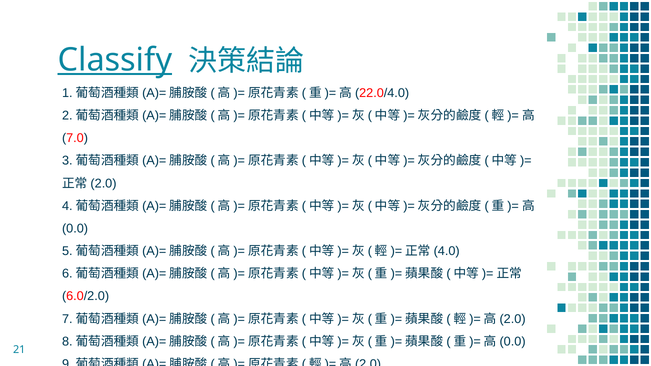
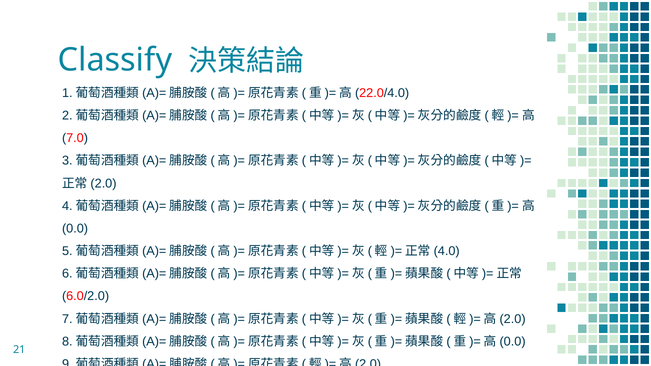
Classify underline: present -> none (115, 60)
